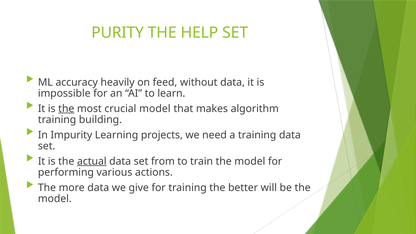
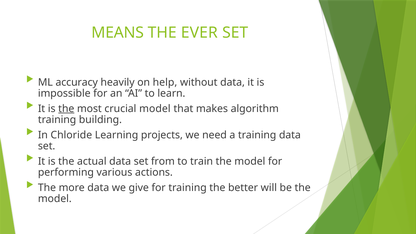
PURITY: PURITY -> MEANS (118, 33)
HELP: HELP -> EVER (199, 33)
feed: feed -> help (165, 82)
Impurity: Impurity -> Chloride (71, 135)
actual underline: present -> none (92, 161)
